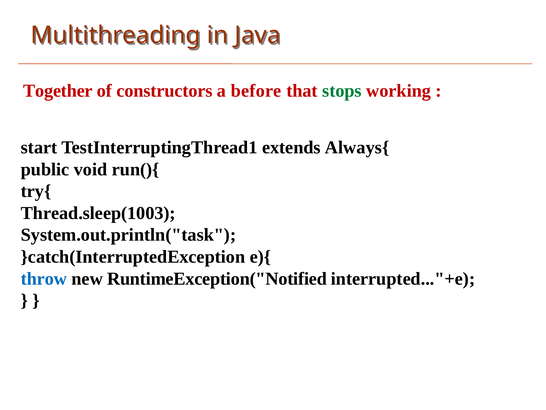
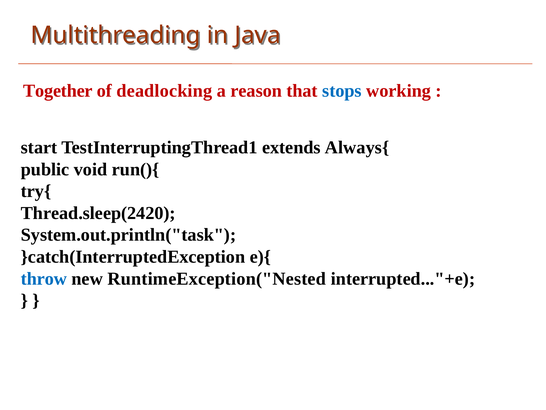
constructors: constructors -> deadlocking (164, 91)
before: before -> reason (256, 91)
stops colour: green -> blue (342, 91)
Thread.sleep(1003: Thread.sleep(1003 -> Thread.sleep(2420 (98, 213)
RuntimeException("Notified: RuntimeException("Notified -> RuntimeException("Nested (217, 278)
